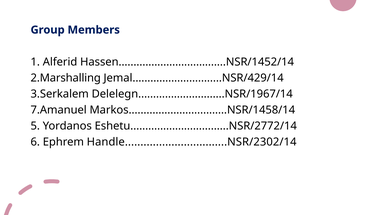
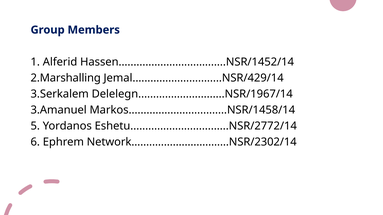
7.Amanuel: 7.Amanuel -> 3.Amanuel (59, 110)
Handle.................................NSR/2302/14: Handle.................................NSR/2302/14 -> Network.................................NSR/2302/14 (192, 142)
